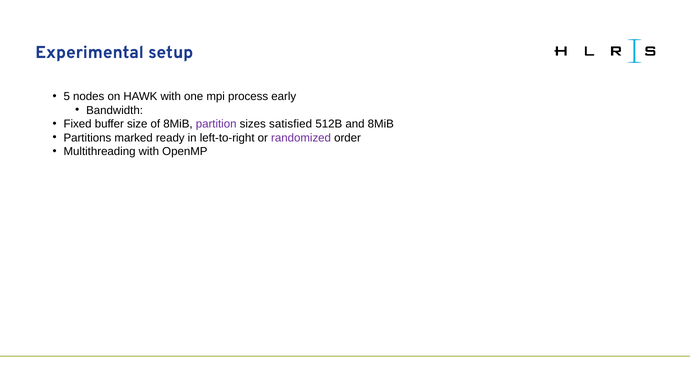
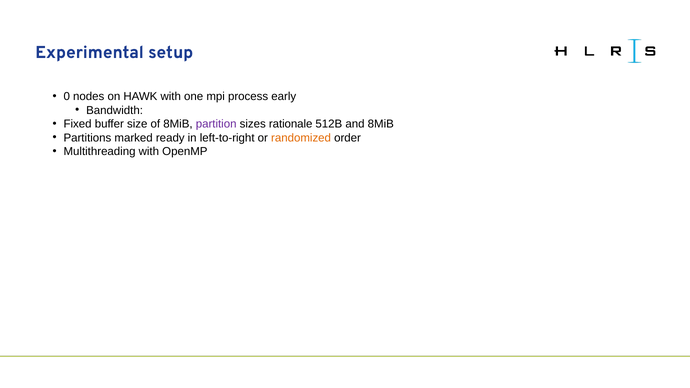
5: 5 -> 0 (67, 96)
satisfied: satisfied -> rationale (291, 124)
randomized colour: purple -> orange (301, 138)
